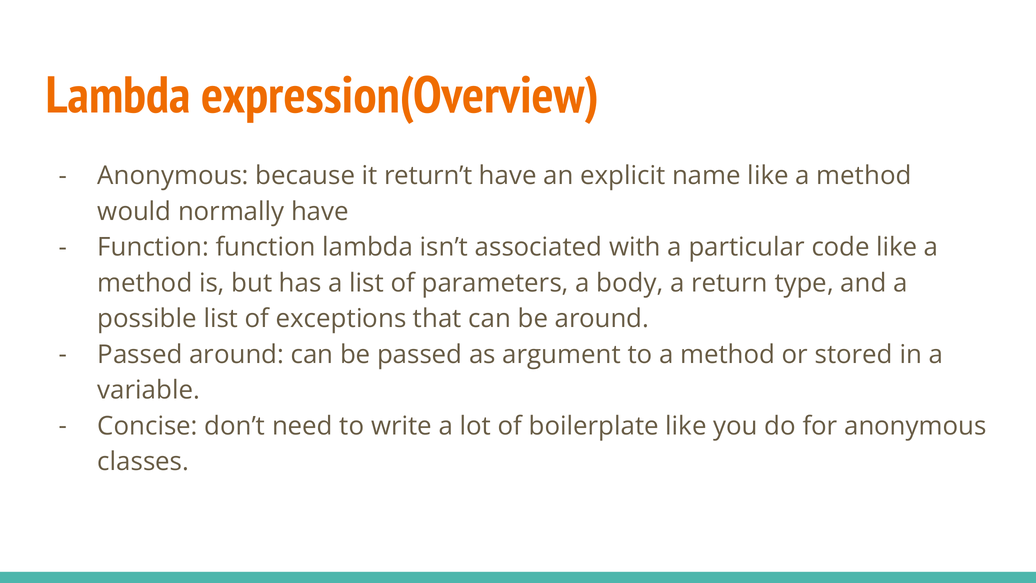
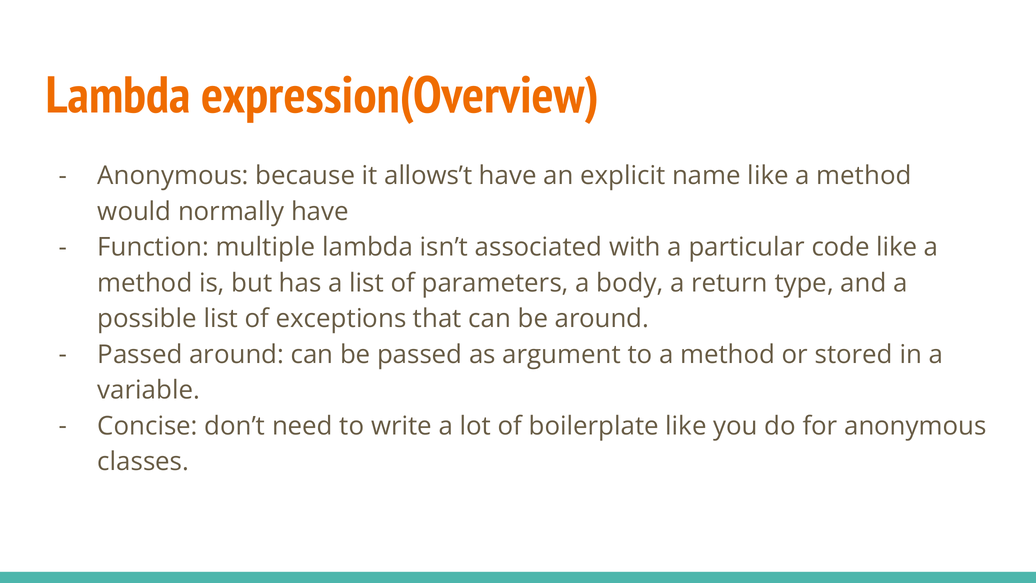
return’t: return’t -> allows’t (428, 176)
Function function: function -> multiple (265, 247)
